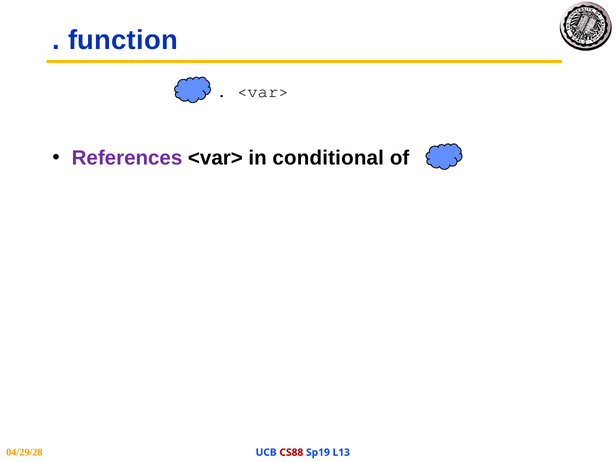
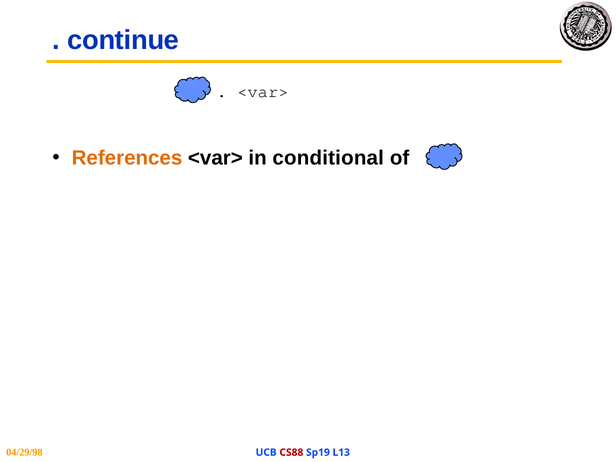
function: function -> continue (123, 40)
References colour: purple -> orange (127, 158)
04/29/28: 04/29/28 -> 04/29/98 (24, 452)
